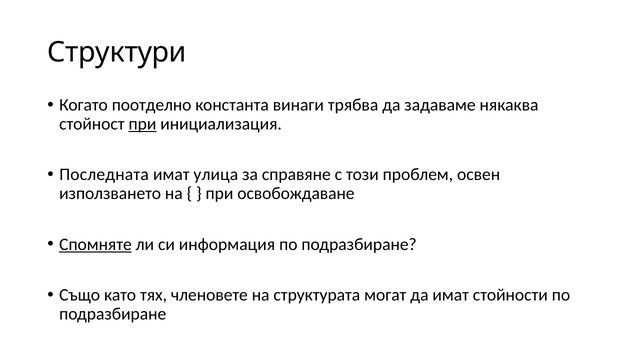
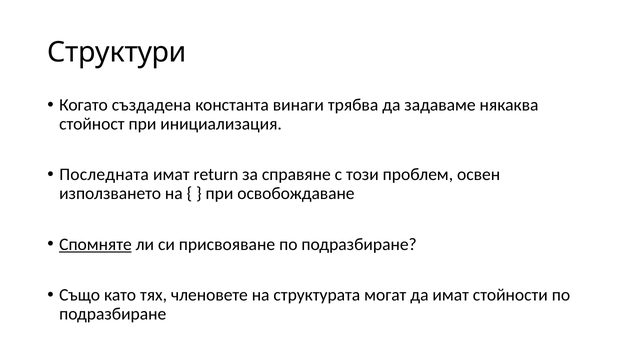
поотделно: поотделно -> създадена (151, 105)
при underline: present -> none (142, 124)
улица: улица -> return (216, 175)
информация: информация -> присвояване (227, 245)
